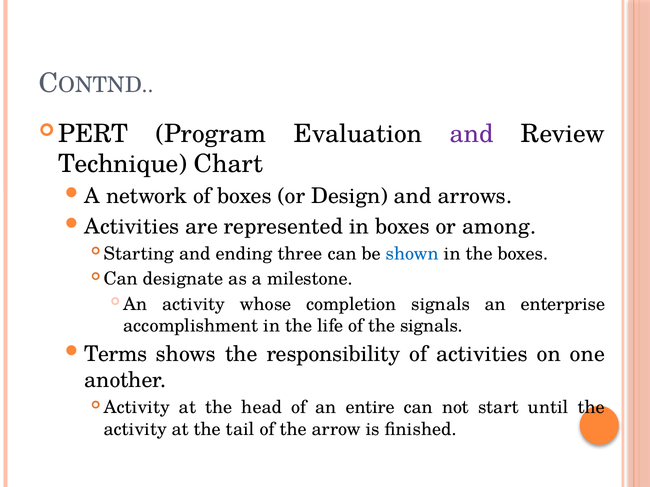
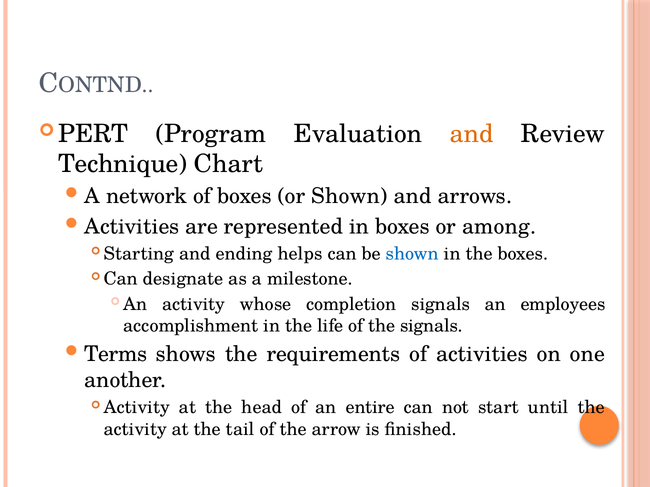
and colour: purple -> orange (472, 134)
or Design: Design -> Shown (349, 196)
three: three -> helps (300, 254)
enterprise: enterprise -> employees (563, 305)
responsibility: responsibility -> requirements (333, 355)
